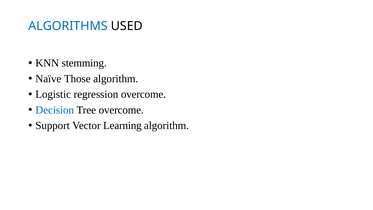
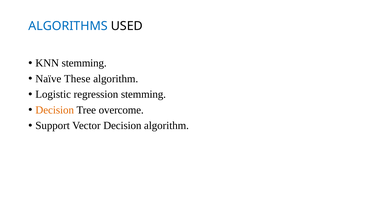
Those: Those -> These (77, 79)
regression overcome: overcome -> stemming (143, 94)
Decision colour: blue -> orange (55, 110)
Vector Learning: Learning -> Decision (122, 126)
